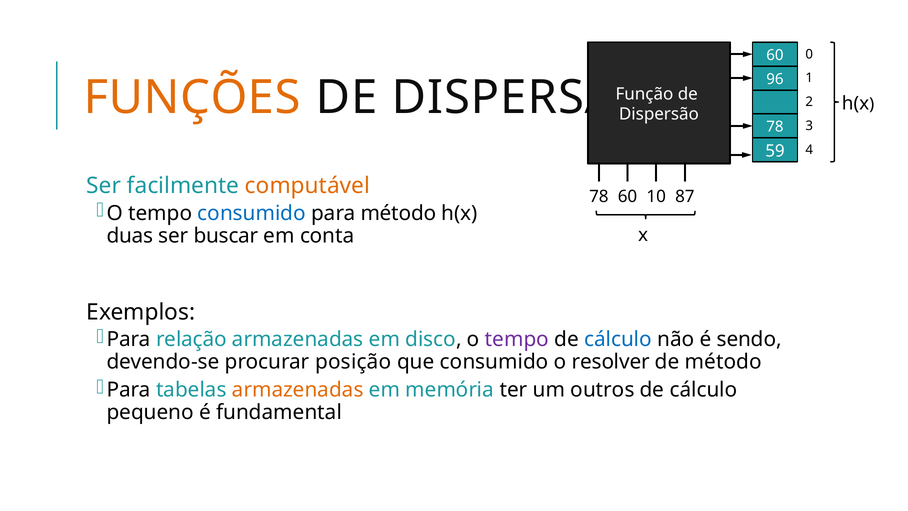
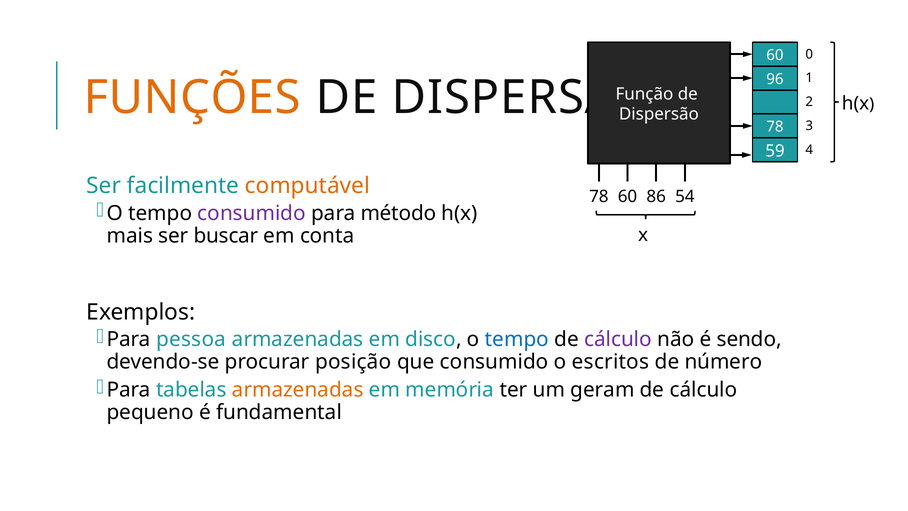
10: 10 -> 86 (656, 196)
87: 87 -> 54 (685, 196)
consumido colour: blue -> purple (252, 213)
duas: duas -> mais (130, 236)
relação: relação -> pessoa (191, 339)
tempo colour: purple -> blue (517, 339)
cálculo colour: blue -> purple (618, 339)
resolver: resolver -> escritos (611, 362)
de método: método -> número (723, 362)
outros: outros -> geram (603, 390)
